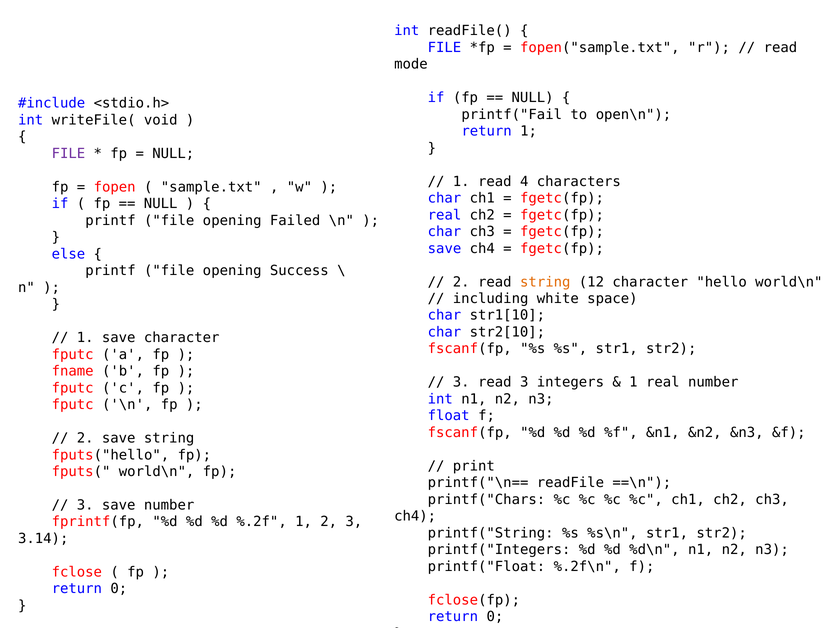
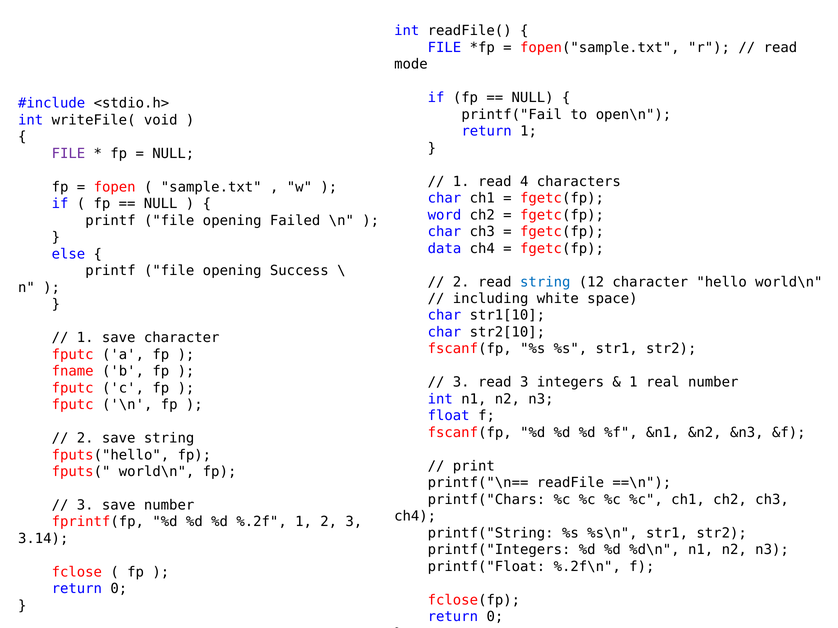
real: real -> word (445, 215)
save: save -> data (445, 249)
string colour: orange -> blue (545, 282)
